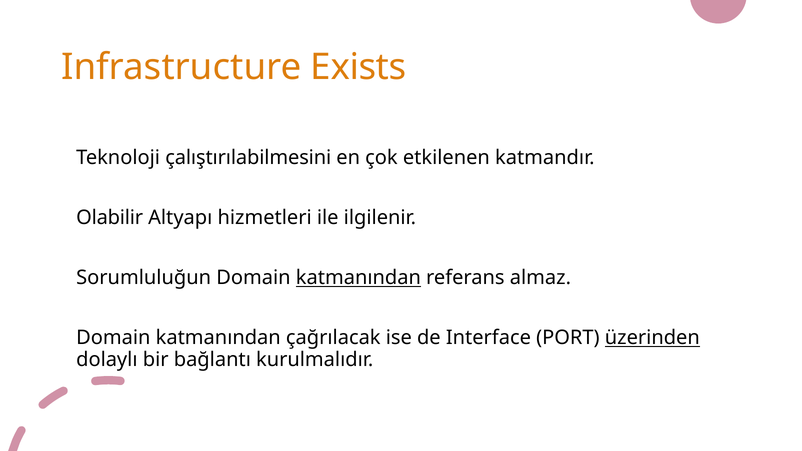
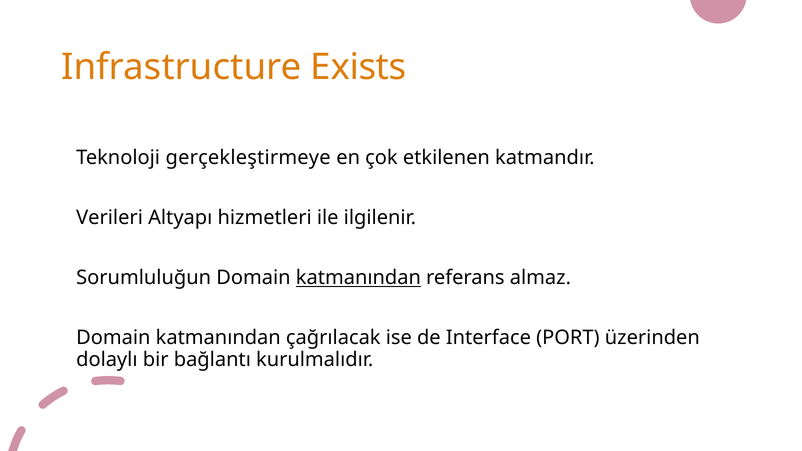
çalıştırılabilmesini: çalıştırılabilmesini -> gerçekleştirmeye (248, 158)
Olabilir: Olabilir -> Verileri (110, 218)
üzerinden underline: present -> none (652, 338)
